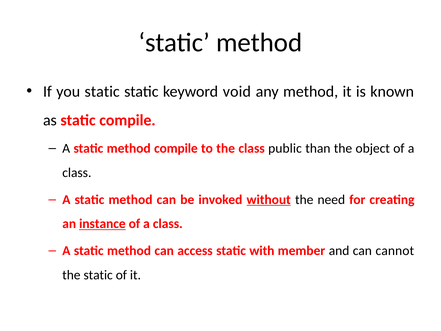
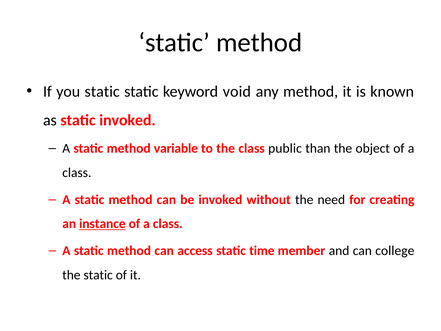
static compile: compile -> invoked (127, 120)
method compile: compile -> variable (176, 148)
without underline: present -> none (269, 199)
with: with -> time (262, 251)
cannot: cannot -> college (395, 251)
